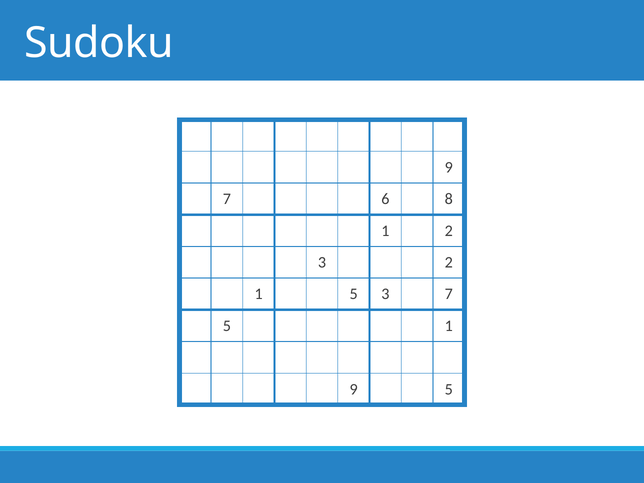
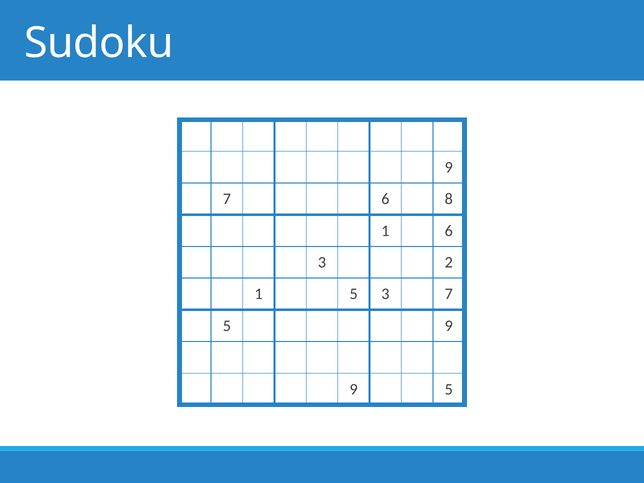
1 2: 2 -> 6 (449, 231)
5 1: 1 -> 9 (449, 326)
